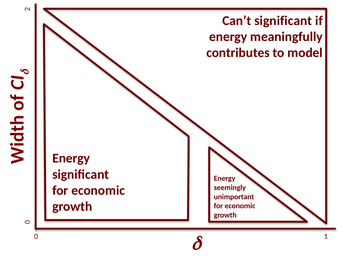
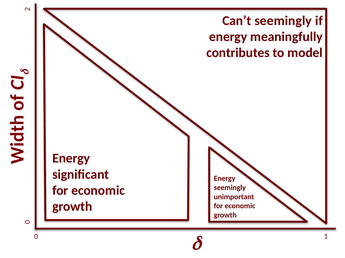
Can’t significant: significant -> seemingly (283, 21)
